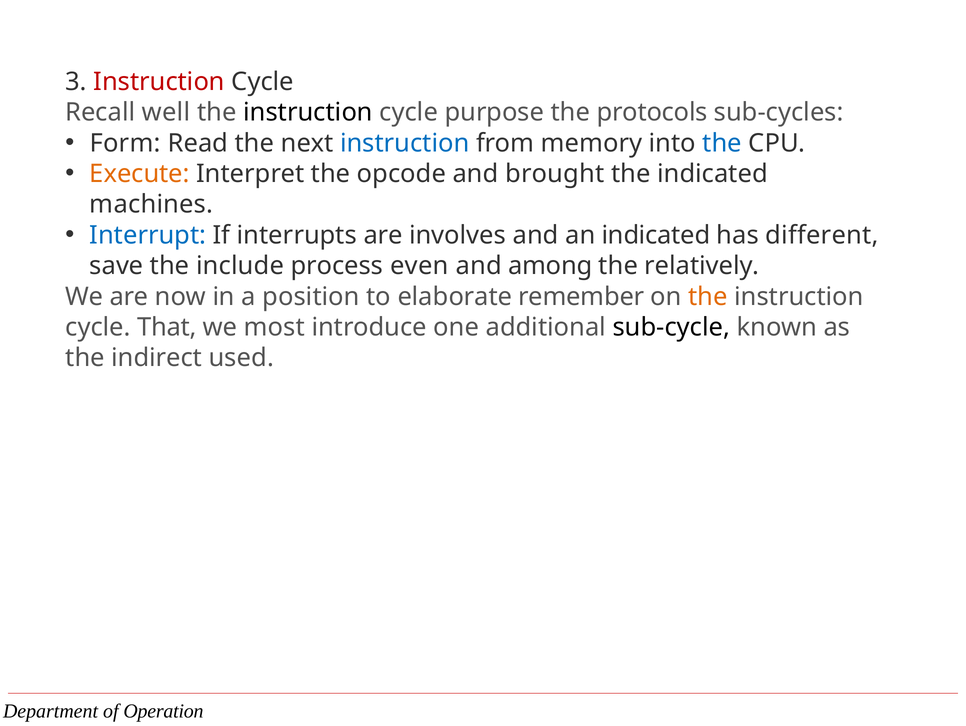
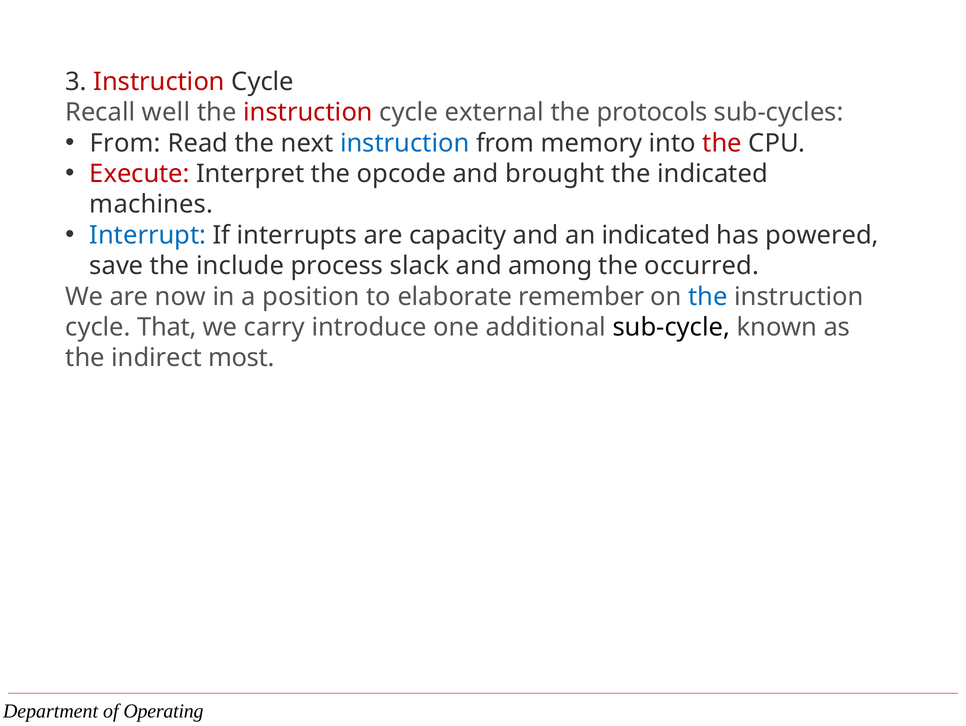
instruction colour: black -> red (308, 112)
purpose: purpose -> external (494, 112)
Form: Form -> From (125, 143)
the colour: blue -> red (722, 143)
Execute colour: orange -> red (140, 174)
involves: involves -> capacity (458, 235)
different: different -> powered (822, 235)
even: even -> slack (419, 266)
relatively: relatively -> occurred (702, 266)
the colour: orange -> blue (708, 297)
most: most -> carry (274, 327)
used: used -> most (241, 358)
Operation: Operation -> Operating (163, 711)
